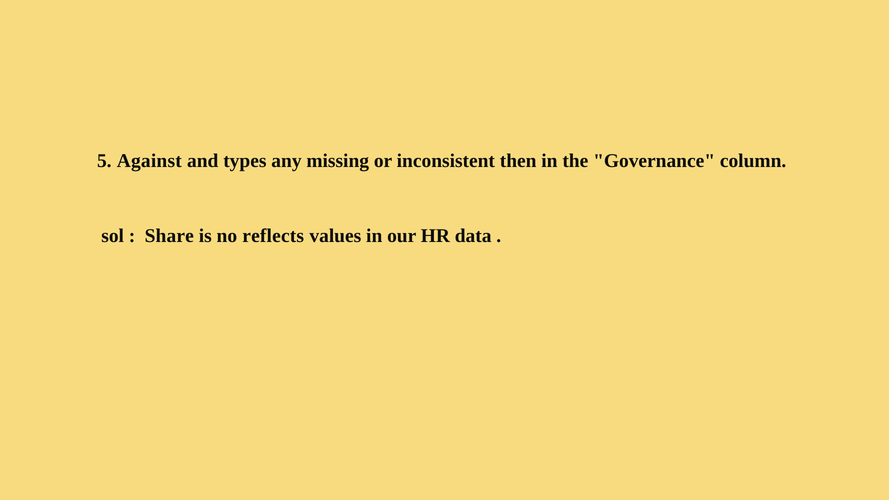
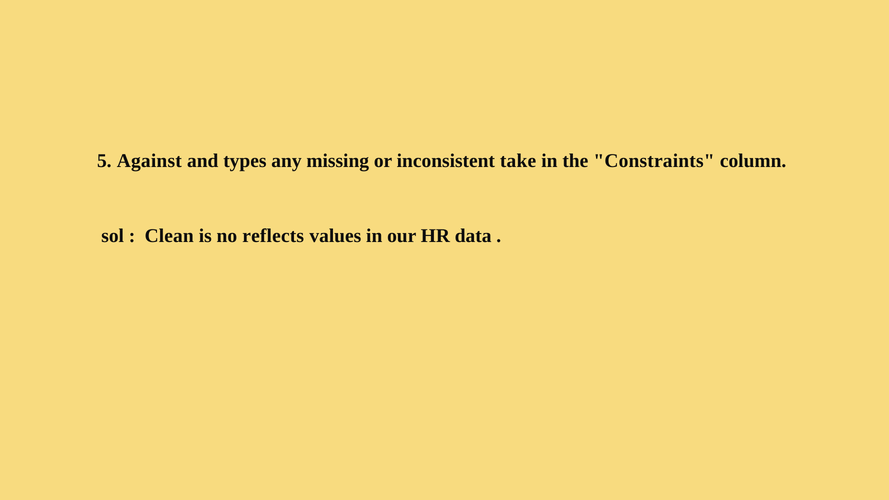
then: then -> take (518, 161)
Governance: Governance -> Constraints (654, 161)
Share: Share -> Clean (169, 236)
